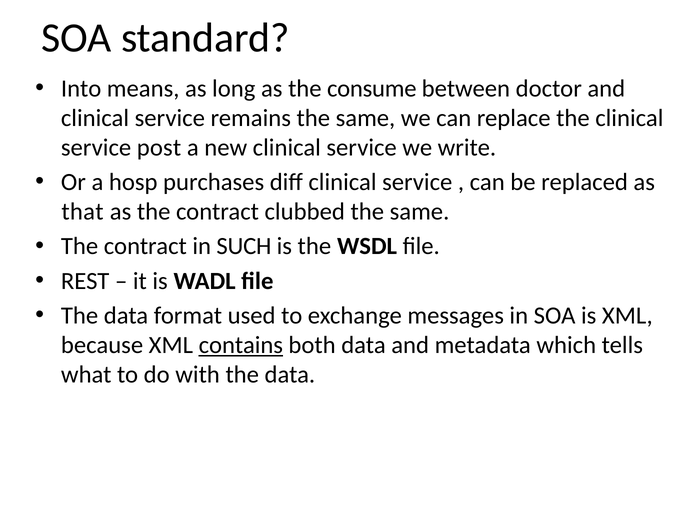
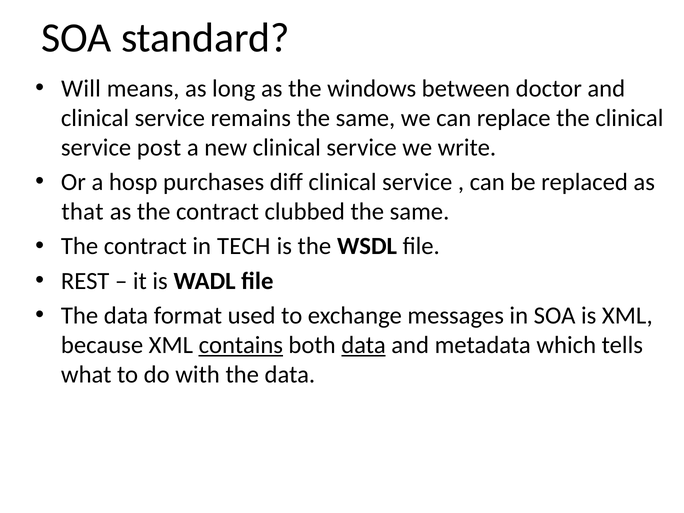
Into: Into -> Will (81, 88)
consume: consume -> windows (372, 88)
SUCH: SUCH -> TECH (244, 246)
data underline: none -> present (364, 345)
